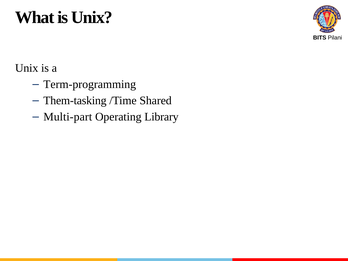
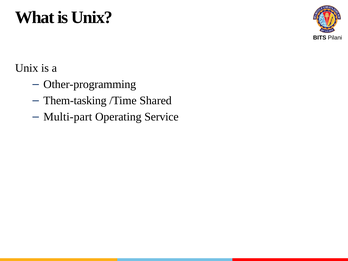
Term-programming: Term-programming -> Other-programming (90, 84)
Library: Library -> Service (162, 117)
